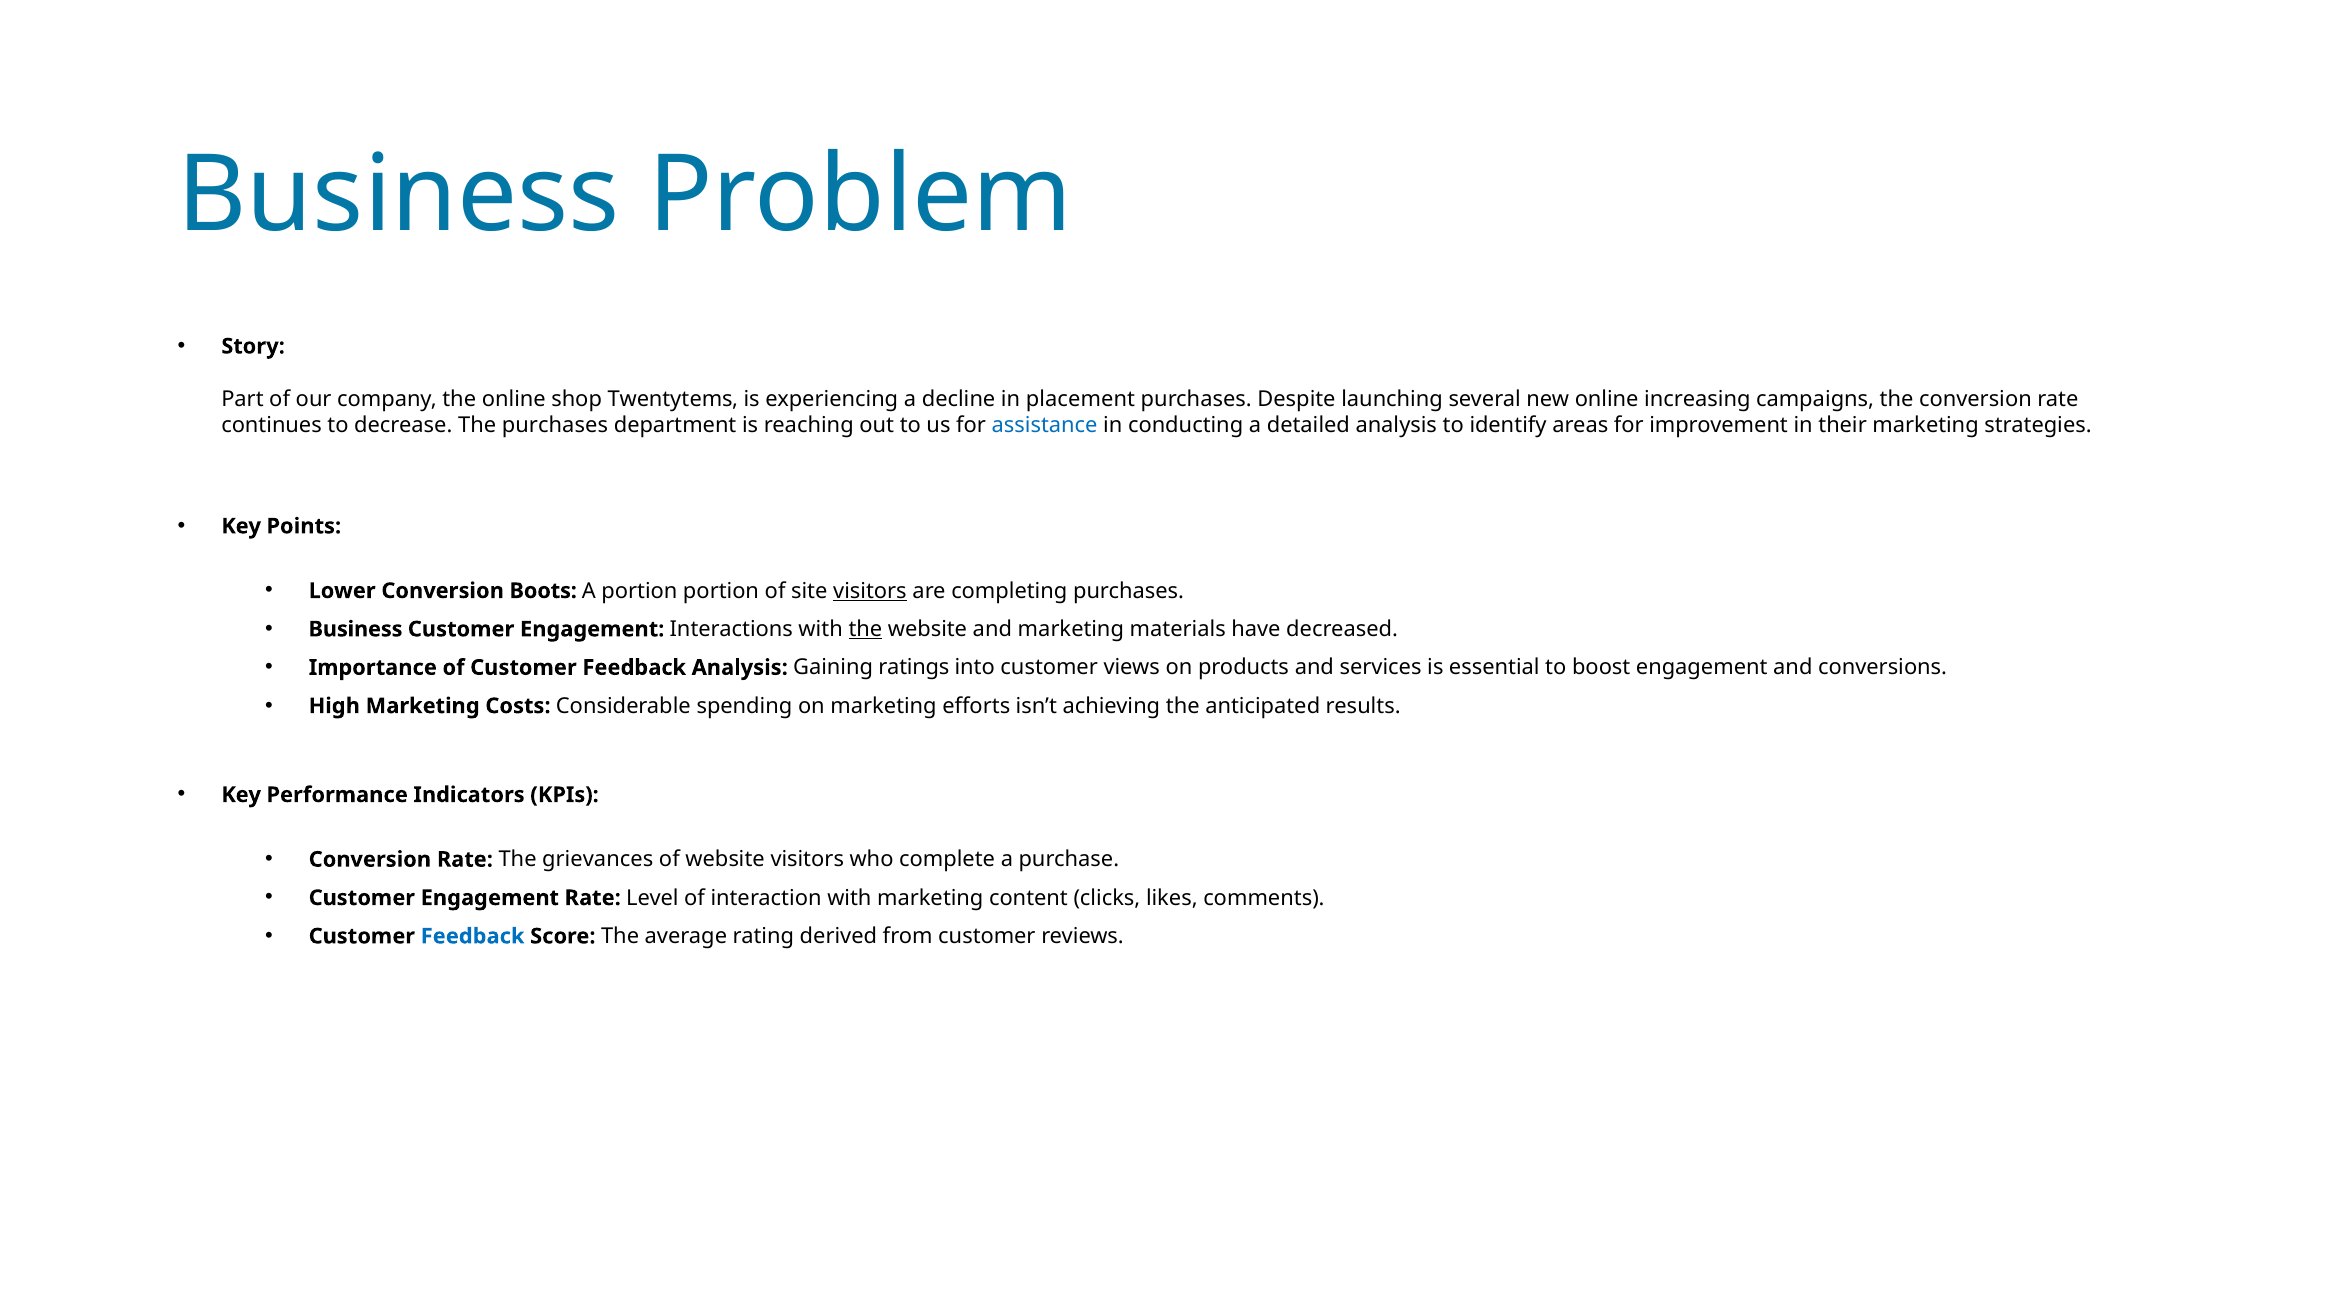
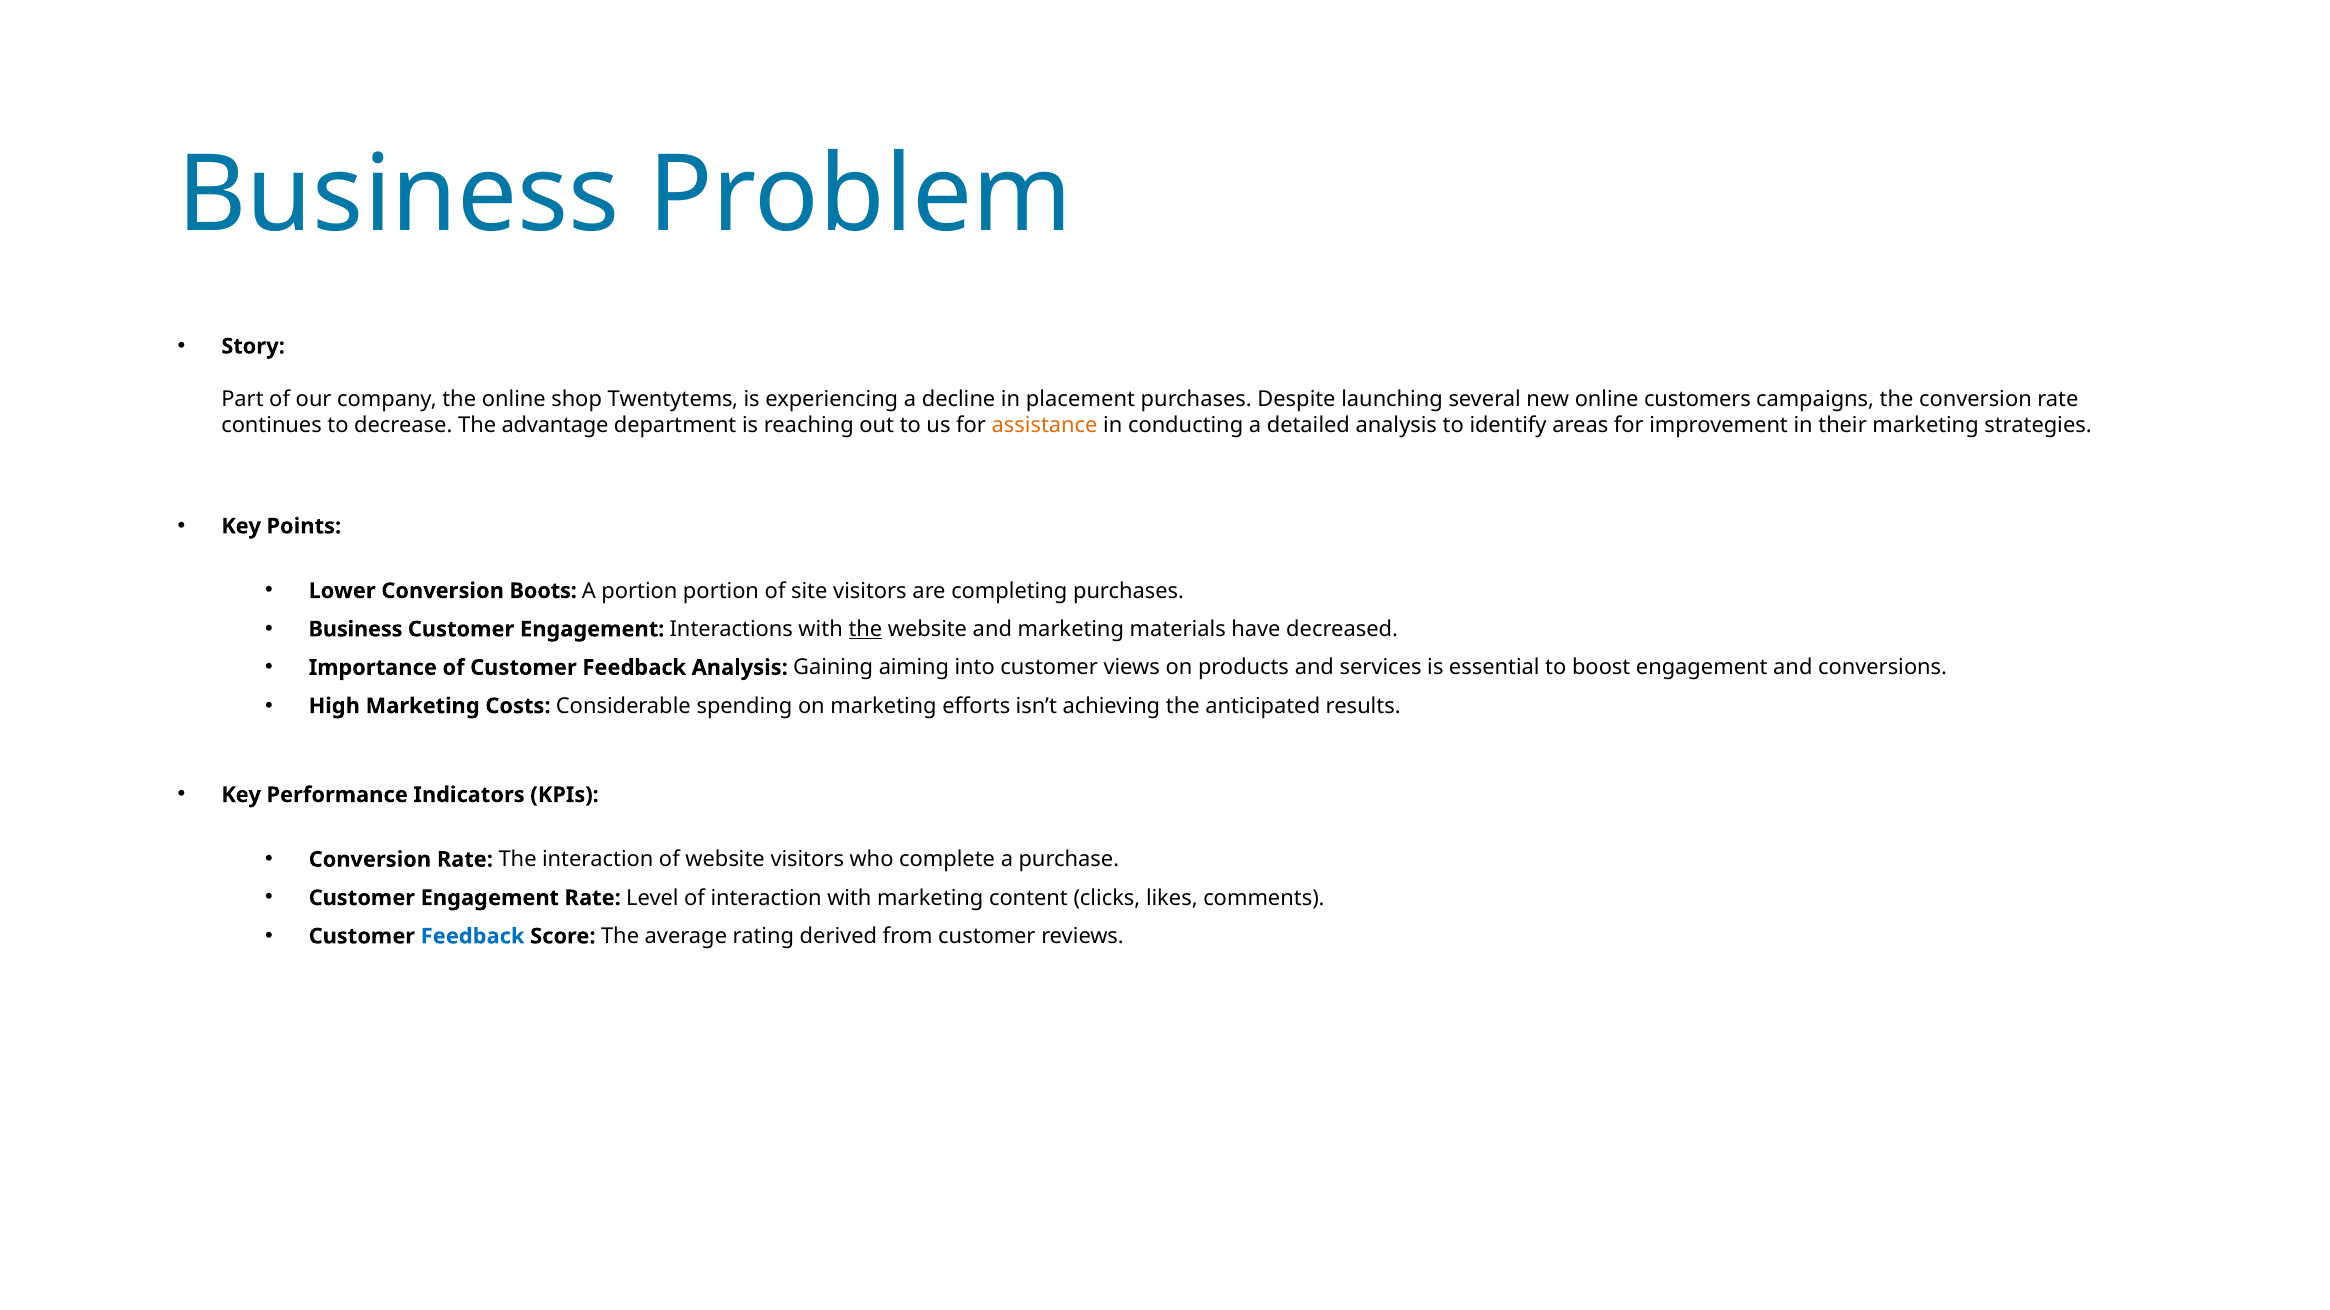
increasing: increasing -> customers (1697, 399)
The purchases: purchases -> advantage (555, 425)
assistance colour: blue -> orange (1045, 425)
visitors underline: present -> none (870, 591)
ratings: ratings -> aiming (914, 668)
The grievances: grievances -> interaction (598, 860)
